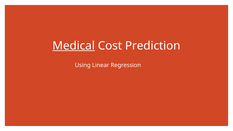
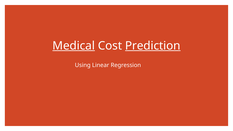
Prediction underline: none -> present (153, 46)
